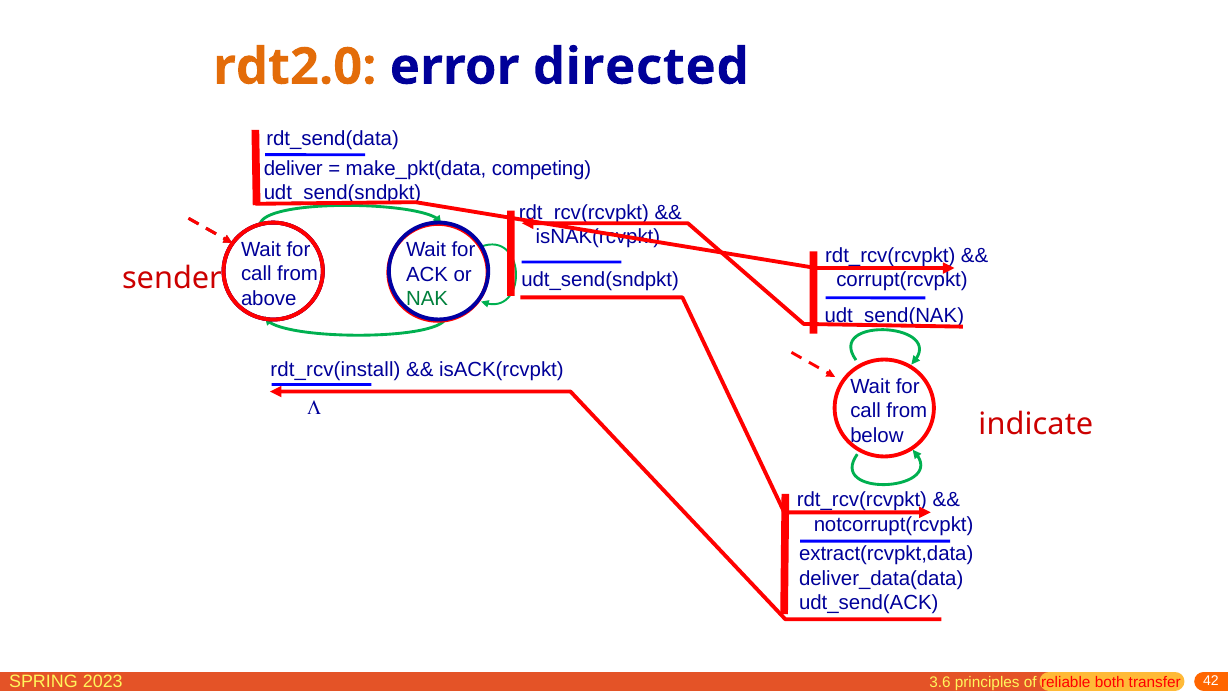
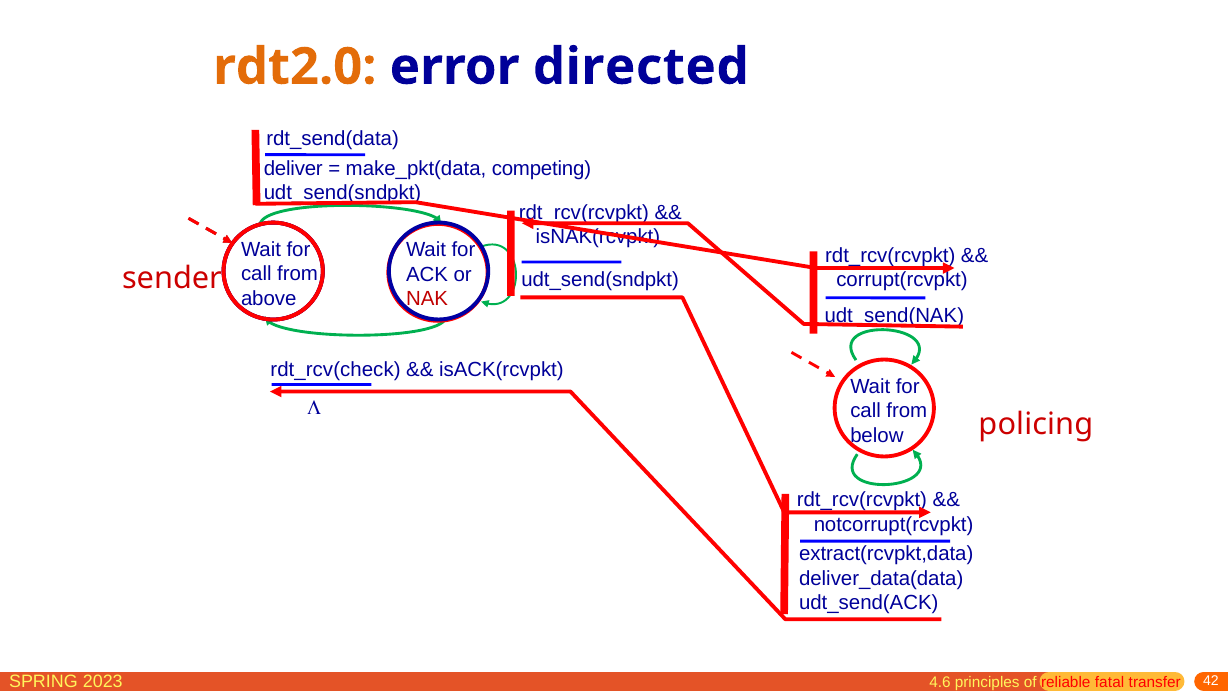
NAK colour: green -> red (427, 299)
rdt_rcv(install: rdt_rcv(install -> rdt_rcv(check (336, 370)
indicate: indicate -> policing (1036, 424)
3.6: 3.6 -> 4.6 (940, 682)
both: both -> fatal (1110, 682)
